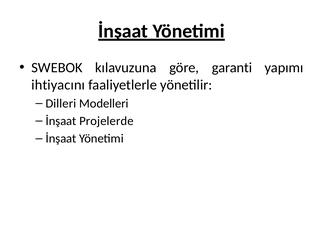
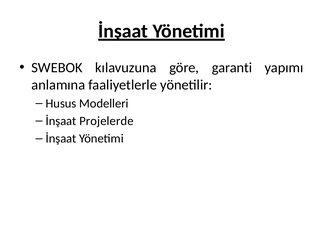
ihtiyacını: ihtiyacını -> anlamına (58, 85)
Dilleri: Dilleri -> Husus (61, 104)
